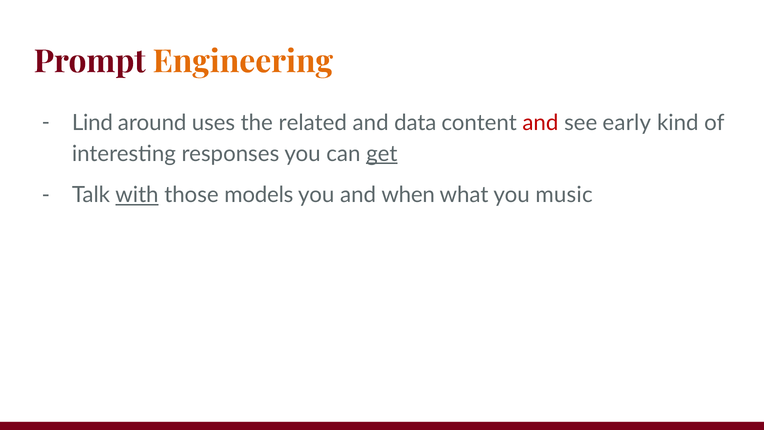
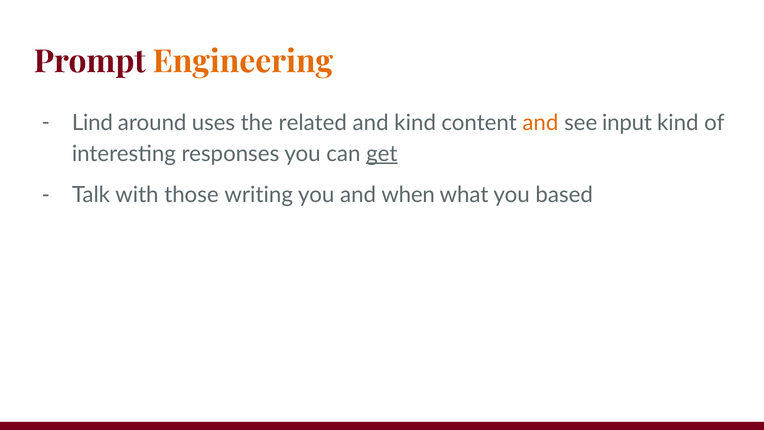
and data: data -> kind (415, 123)
and colour: red -> orange (540, 123)
early: early -> input (627, 123)
with underline: present -> none (137, 195)
models: models -> writing (259, 195)
music: music -> based (564, 195)
